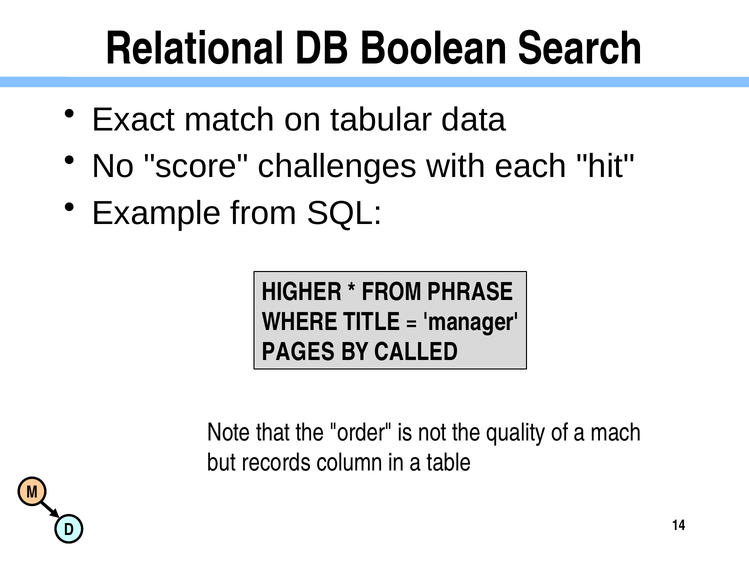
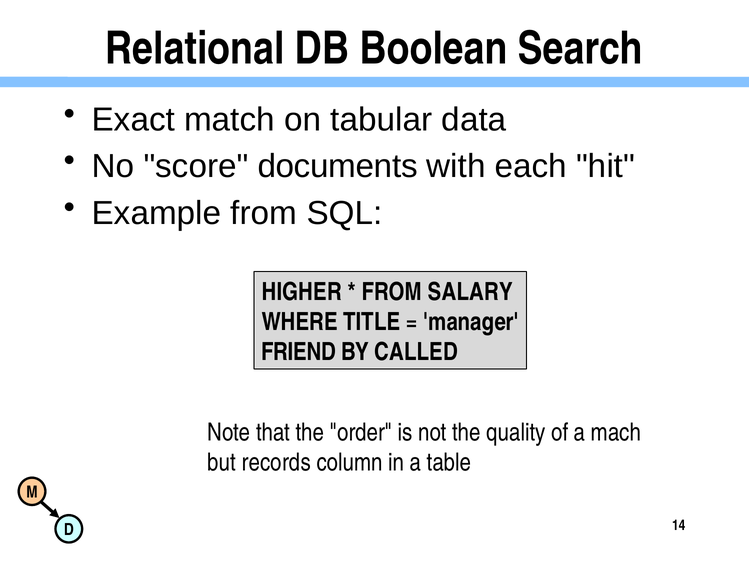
challenges: challenges -> documents (338, 166)
PHRASE: PHRASE -> SALARY (470, 292)
PAGES: PAGES -> FRIEND (299, 352)
